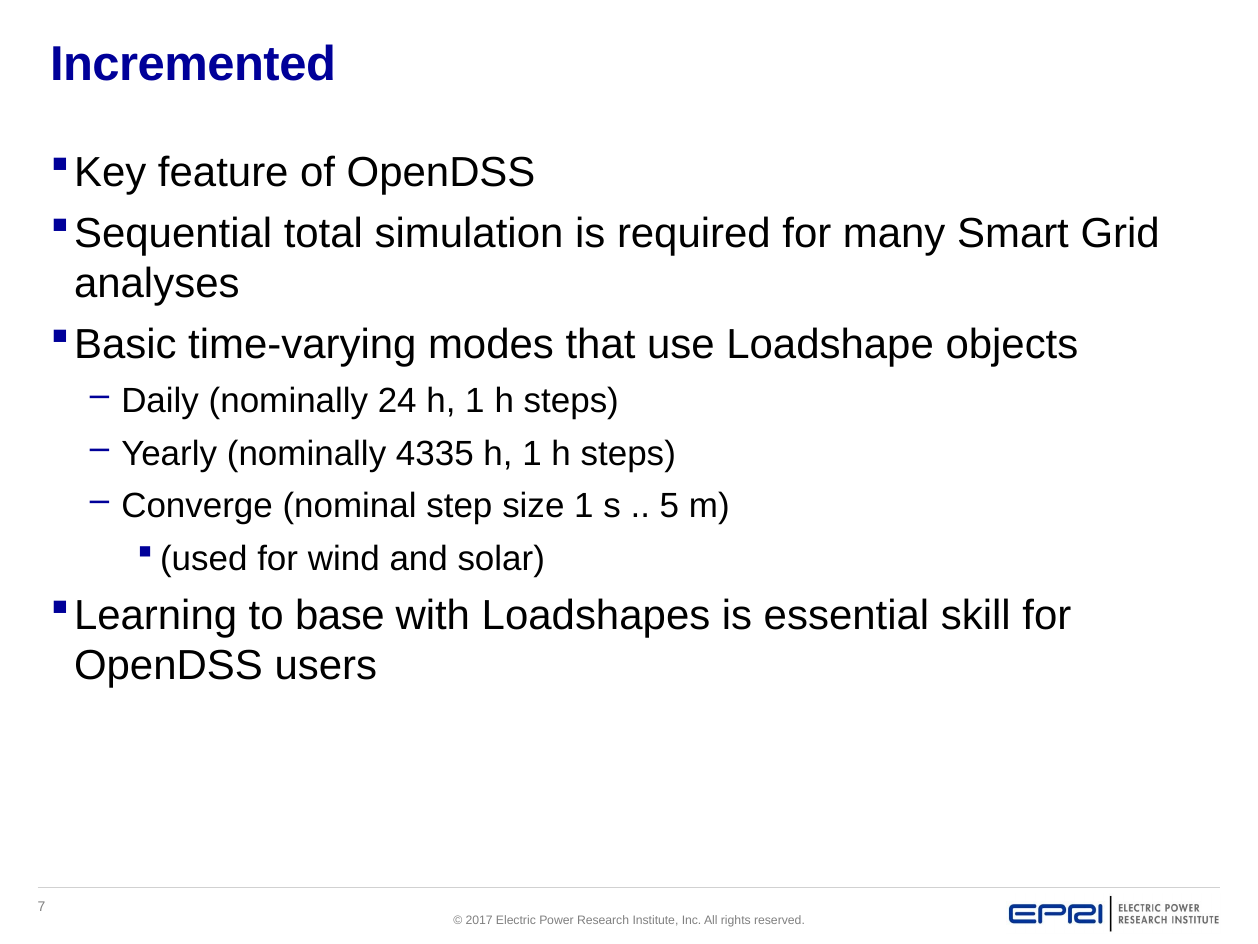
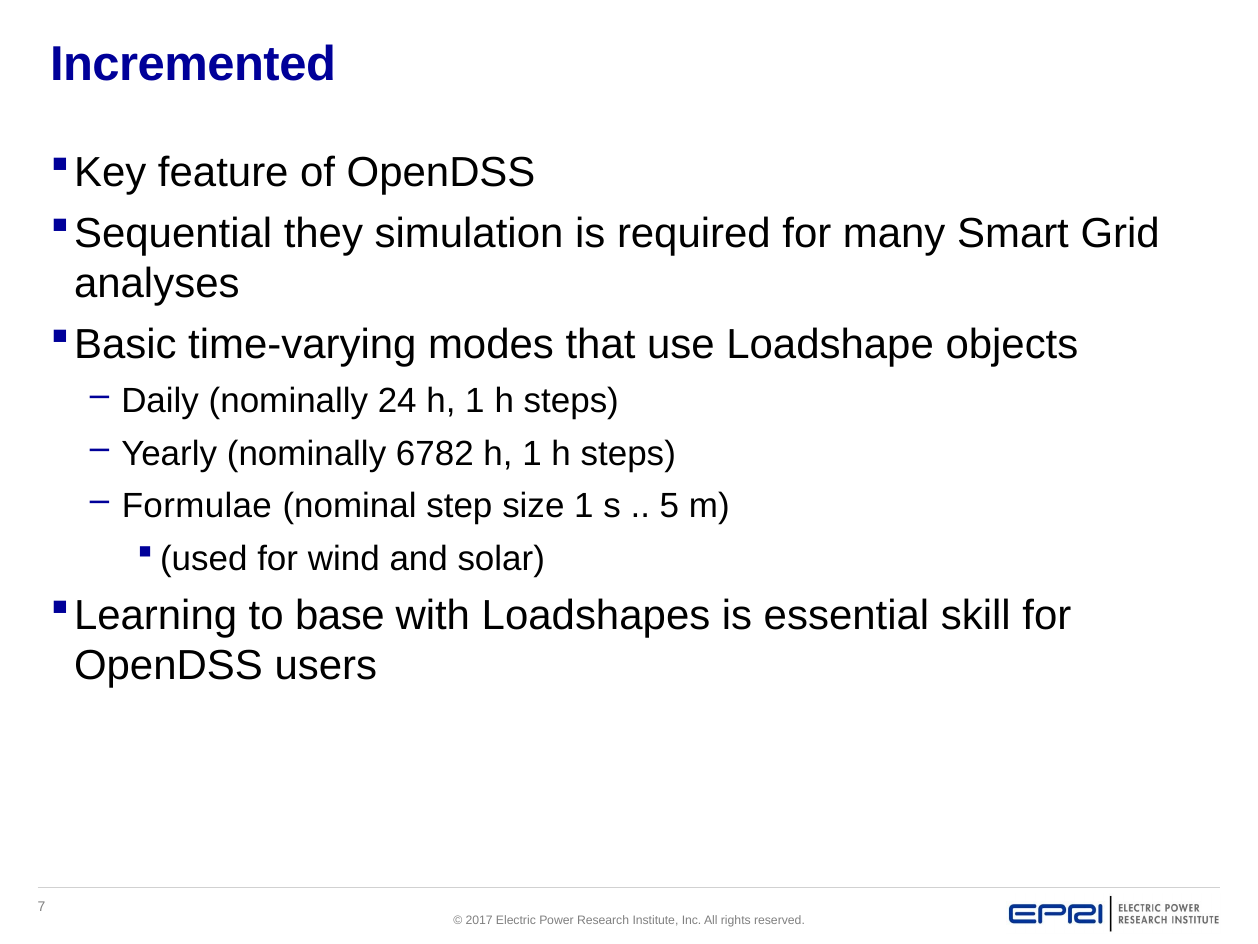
total: total -> they (323, 234)
4335: 4335 -> 6782 (435, 453)
Converge: Converge -> Formulae (197, 506)
